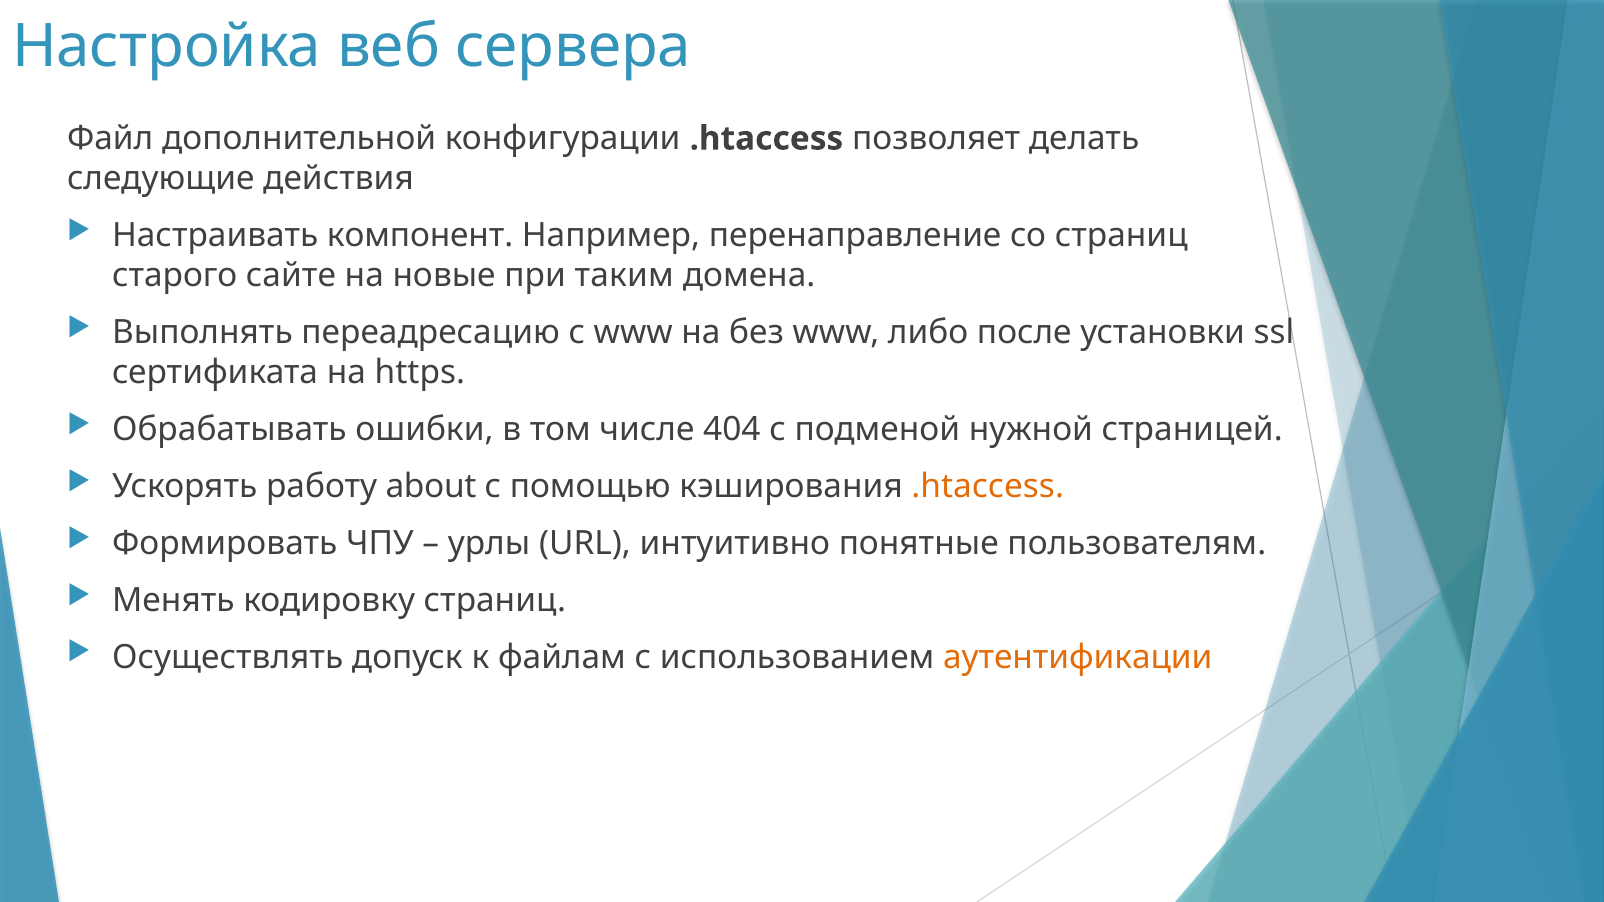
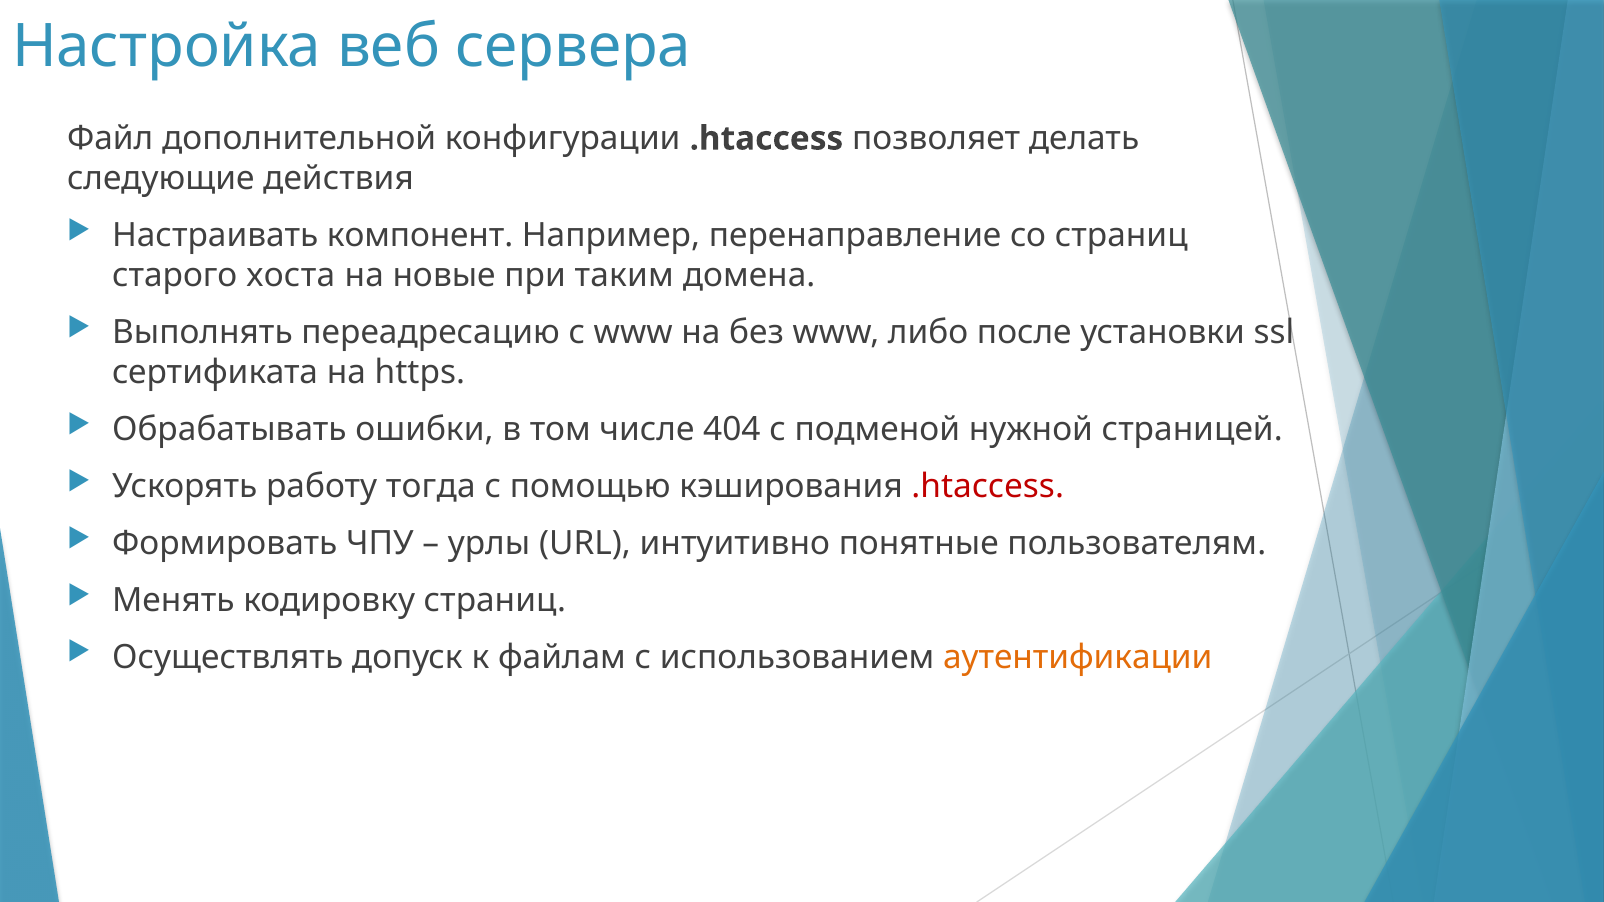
сайте: сайте -> хоста (291, 276)
about: about -> тогда (431, 487)
.htaccess colour: orange -> red (988, 487)
